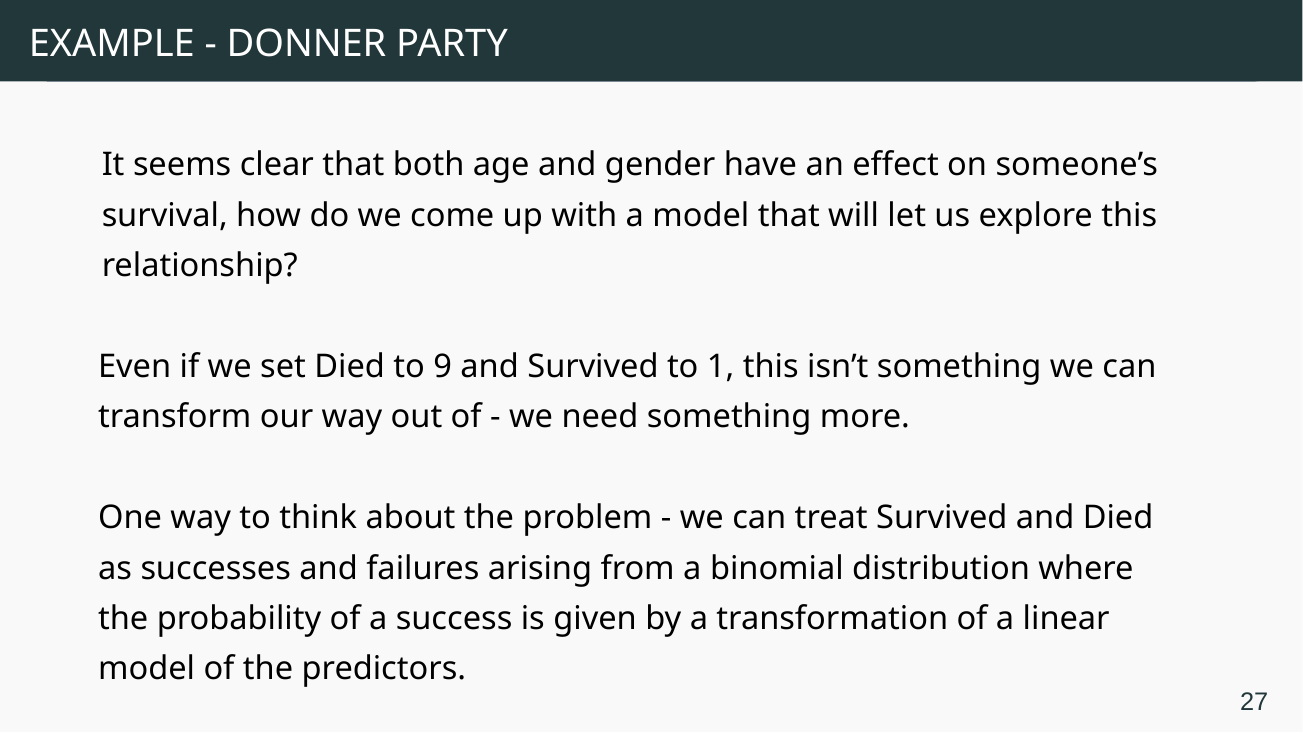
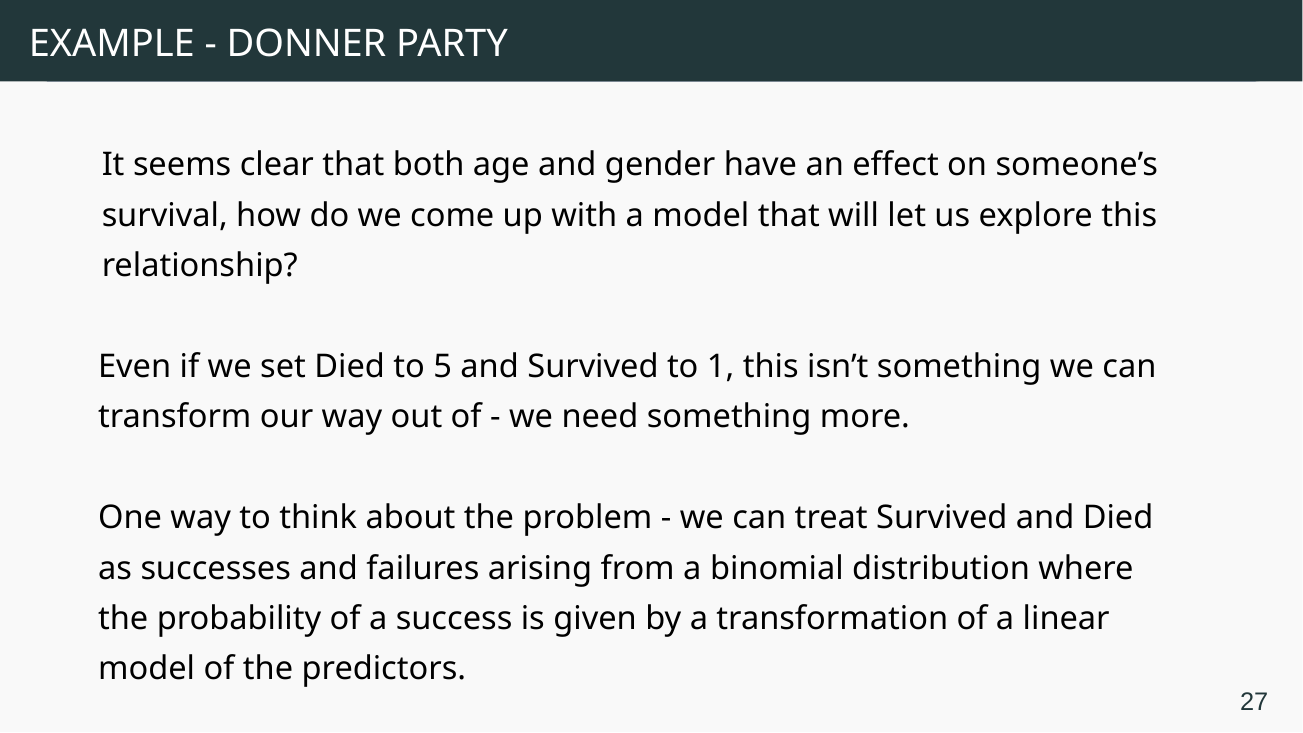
9: 9 -> 5 (443, 367)
